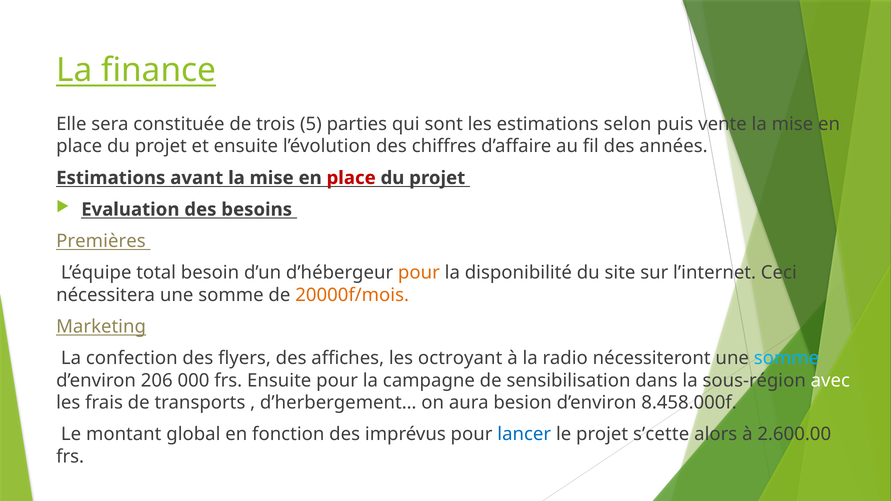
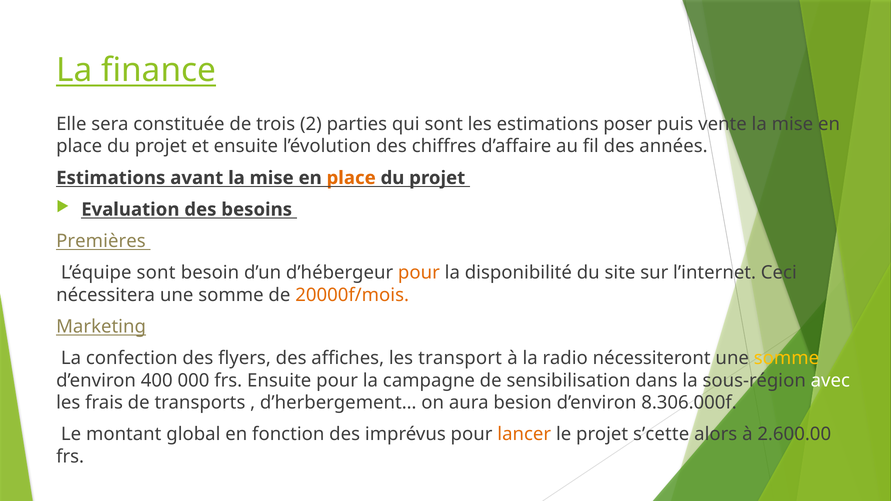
5: 5 -> 2 (311, 124)
selon: selon -> poser (628, 124)
place colour: red -> orange (351, 178)
L’équipe total: total -> sont (156, 273)
octroyant: octroyant -> transport (460, 358)
somme colour: light blue -> yellow (786, 358)
206: 206 -> 400 (157, 381)
8.458.000f: 8.458.000f -> 8.306.000f (689, 403)
lancer colour: blue -> orange (524, 434)
